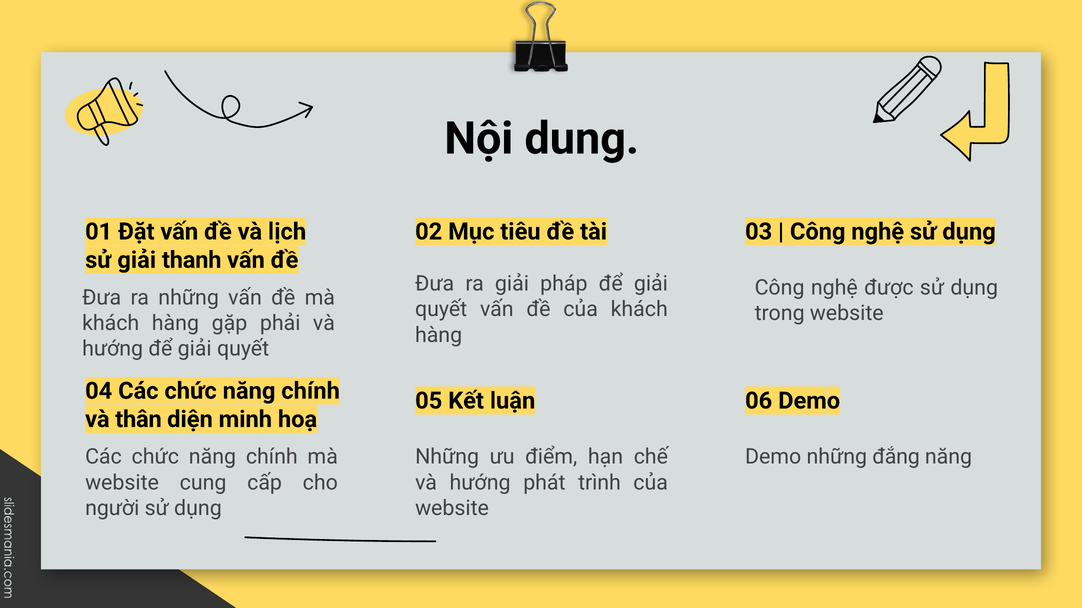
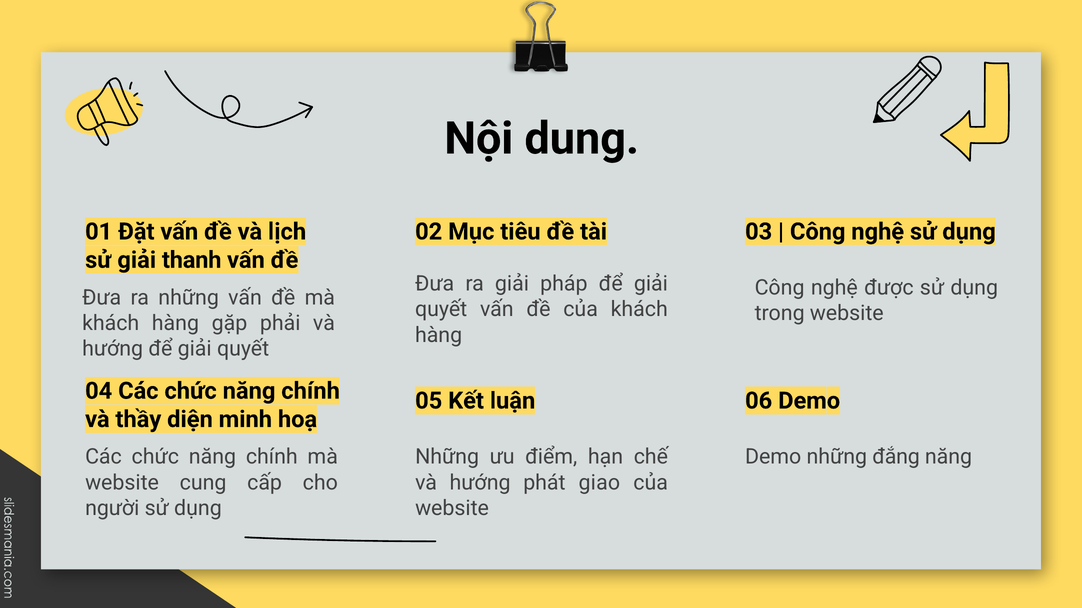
thân: thân -> thầy (138, 420)
trình: trình -> giao (599, 483)
